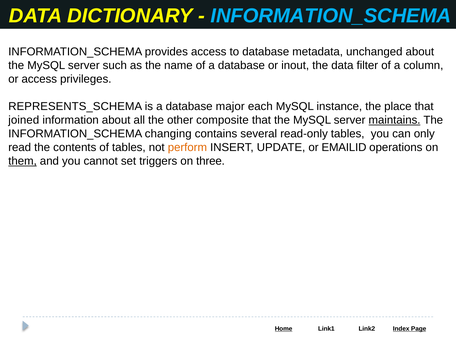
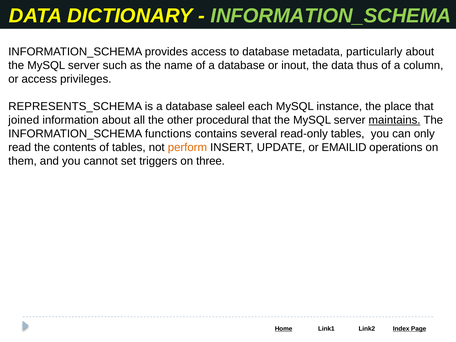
INFORMATION_SCHEMA colour: light blue -> light green (331, 16)
unchanged: unchanged -> particularly (374, 52)
filter: filter -> thus (367, 65)
major: major -> saleel (230, 106)
composite: composite -> procedural (223, 120)
changing: changing -> functions (168, 134)
them underline: present -> none (23, 161)
